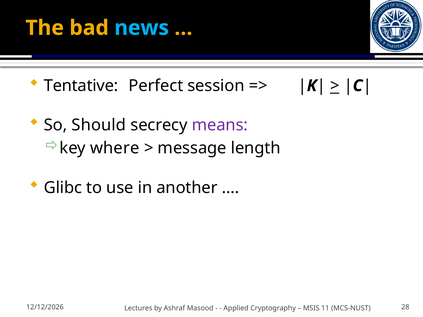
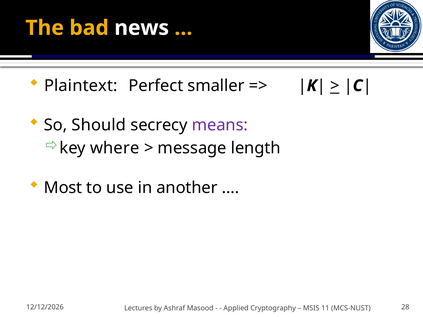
news colour: light blue -> white (142, 28)
Tentative: Tentative -> Plaintext (81, 86)
session: session -> smaller (216, 86)
Glibc: Glibc -> Most (63, 188)
